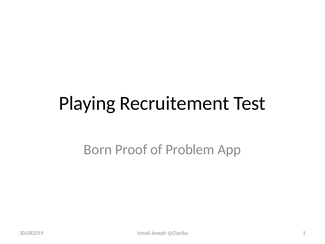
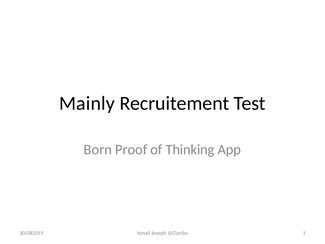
Playing: Playing -> Mainly (87, 103)
Problem: Problem -> Thinking (190, 149)
